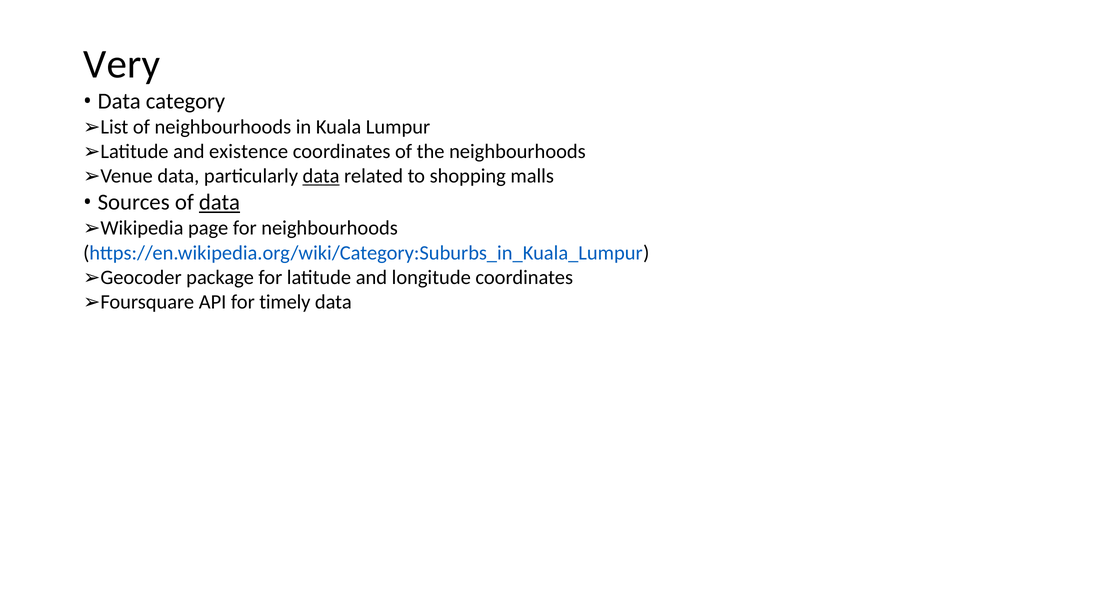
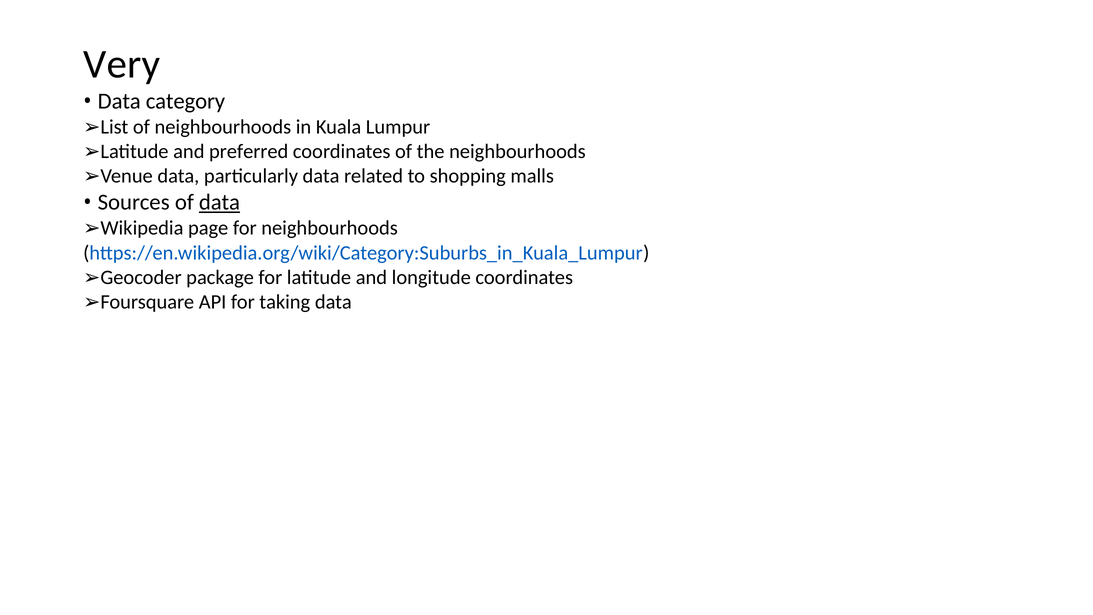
existence: existence -> preferred (249, 152)
data underline: present -> none (321, 176)
timely: timely -> taking (285, 302)
